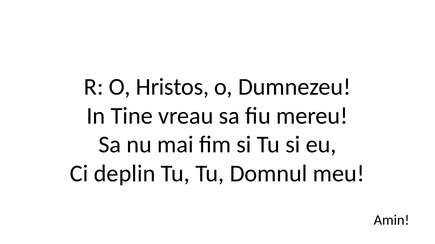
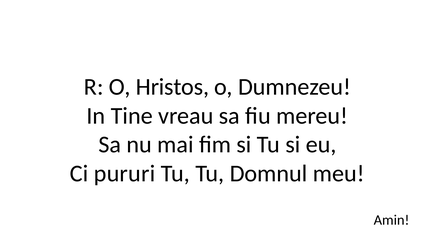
deplin: deplin -> pururi (125, 174)
